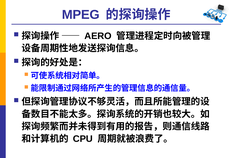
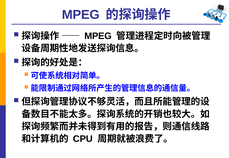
AERO: AERO -> MPEG (98, 36)
